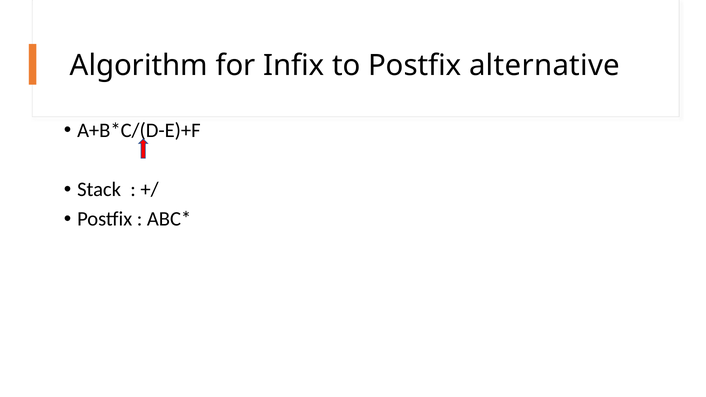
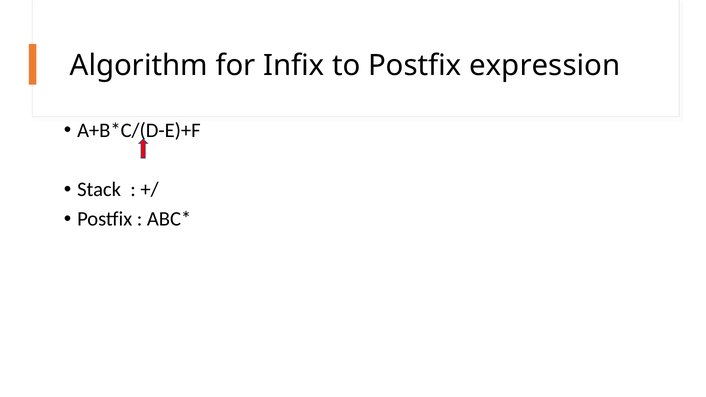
alternative: alternative -> expression (545, 66)
